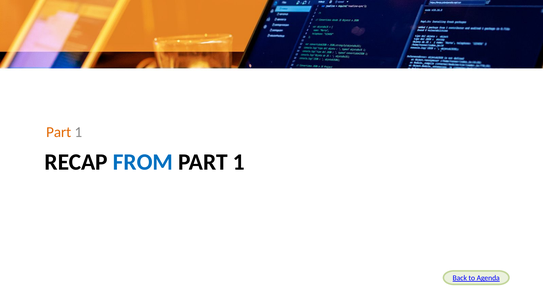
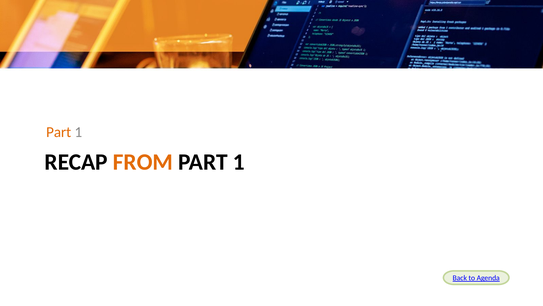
FROM colour: blue -> orange (143, 162)
